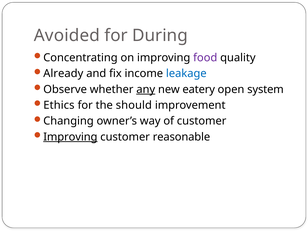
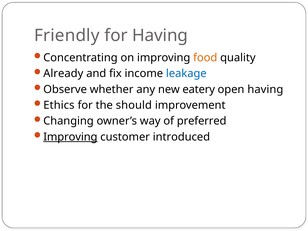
Avoided: Avoided -> Friendly (67, 36)
for During: During -> Having (160, 36)
food colour: purple -> orange (205, 58)
any underline: present -> none (146, 89)
open system: system -> having (265, 89)
of customer: customer -> preferred (202, 121)
reasonable: reasonable -> introduced (181, 137)
